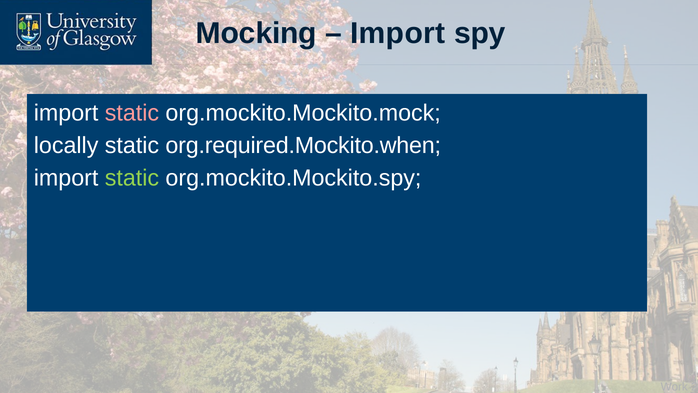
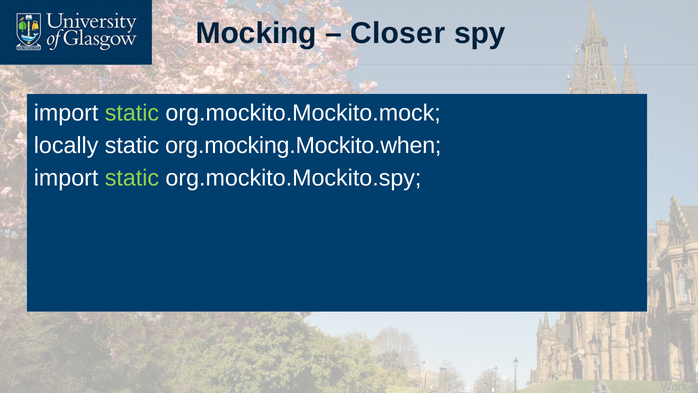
Import: Import -> Closer (398, 33)
static colour: pink -> light green (132, 113)
org.required.Mockito.when: org.required.Mockito.when -> org.mocking.Mockito.when (303, 145)
